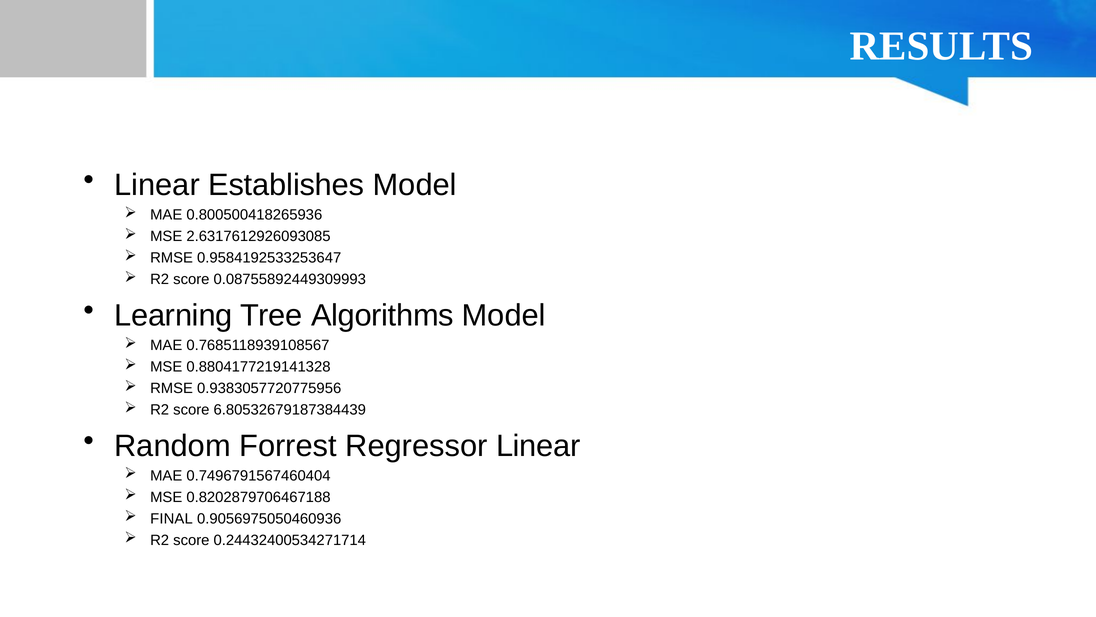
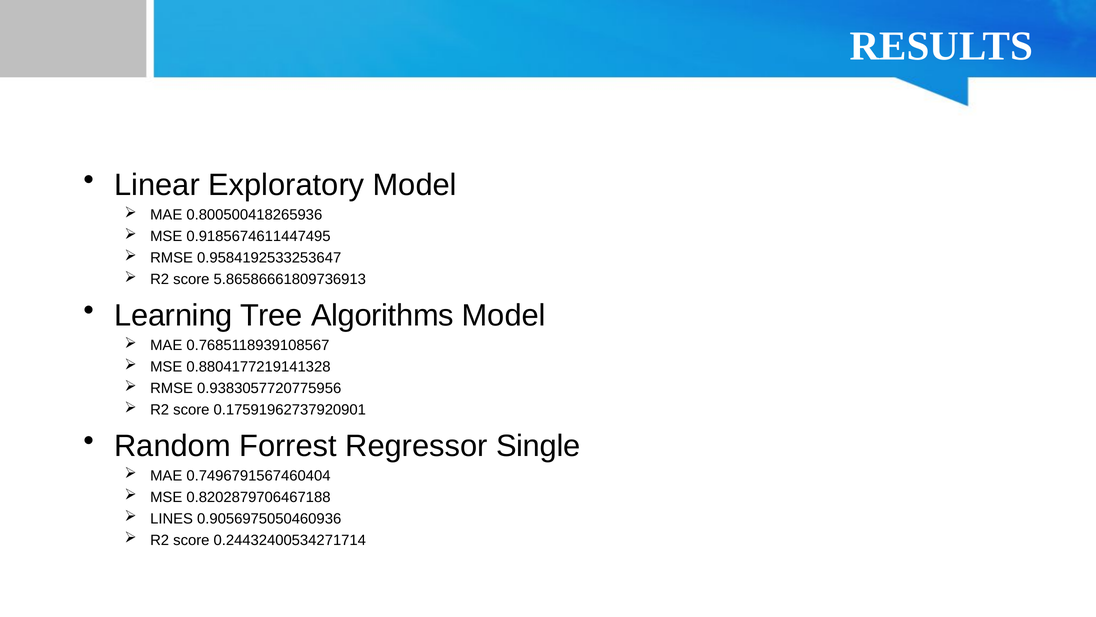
Establishes: Establishes -> Exploratory (286, 185)
2.6317612926093085: 2.6317612926093085 -> 0.9185674611447495 (259, 236)
0.08755892449309993: 0.08755892449309993 -> 5.86586661809736913 (290, 279)
6.80532679187384439: 6.80532679187384439 -> 0.17591962737920901 (290, 410)
Regressor Linear: Linear -> Single (538, 446)
FINAL: FINAL -> LINES (172, 518)
